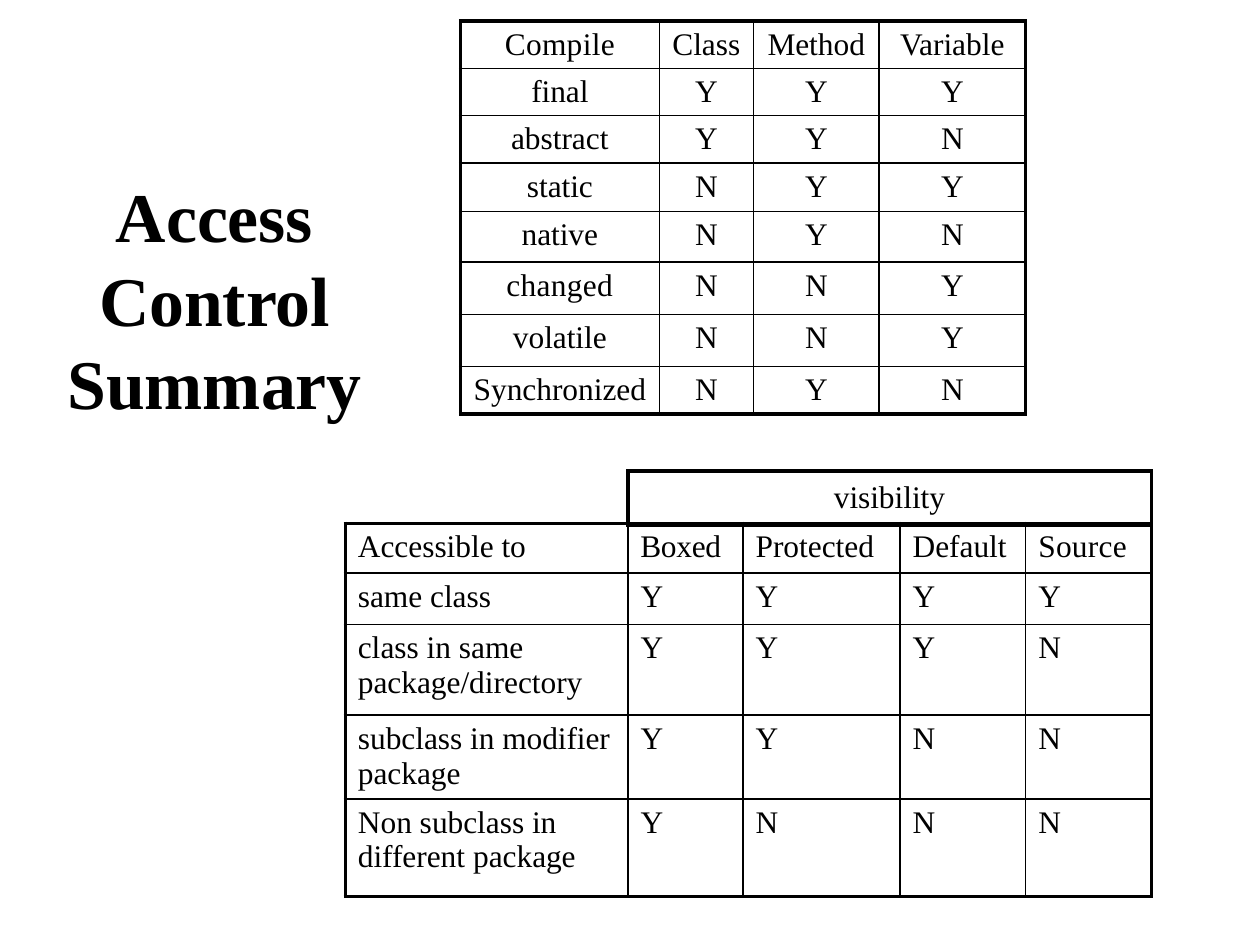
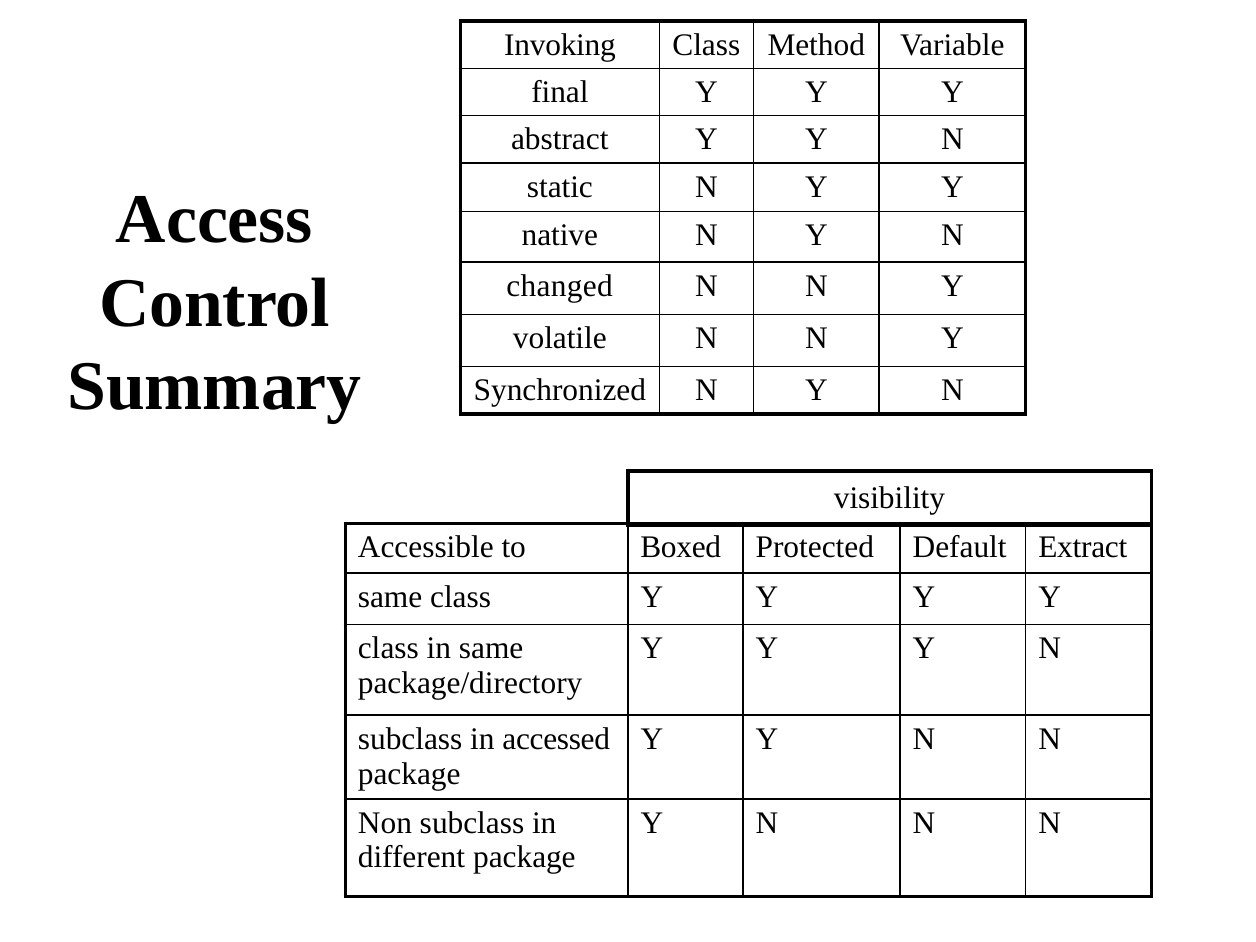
Compile: Compile -> Invoking (560, 45)
Source: Source -> Extract (1083, 547)
modifier: modifier -> accessed (556, 739)
